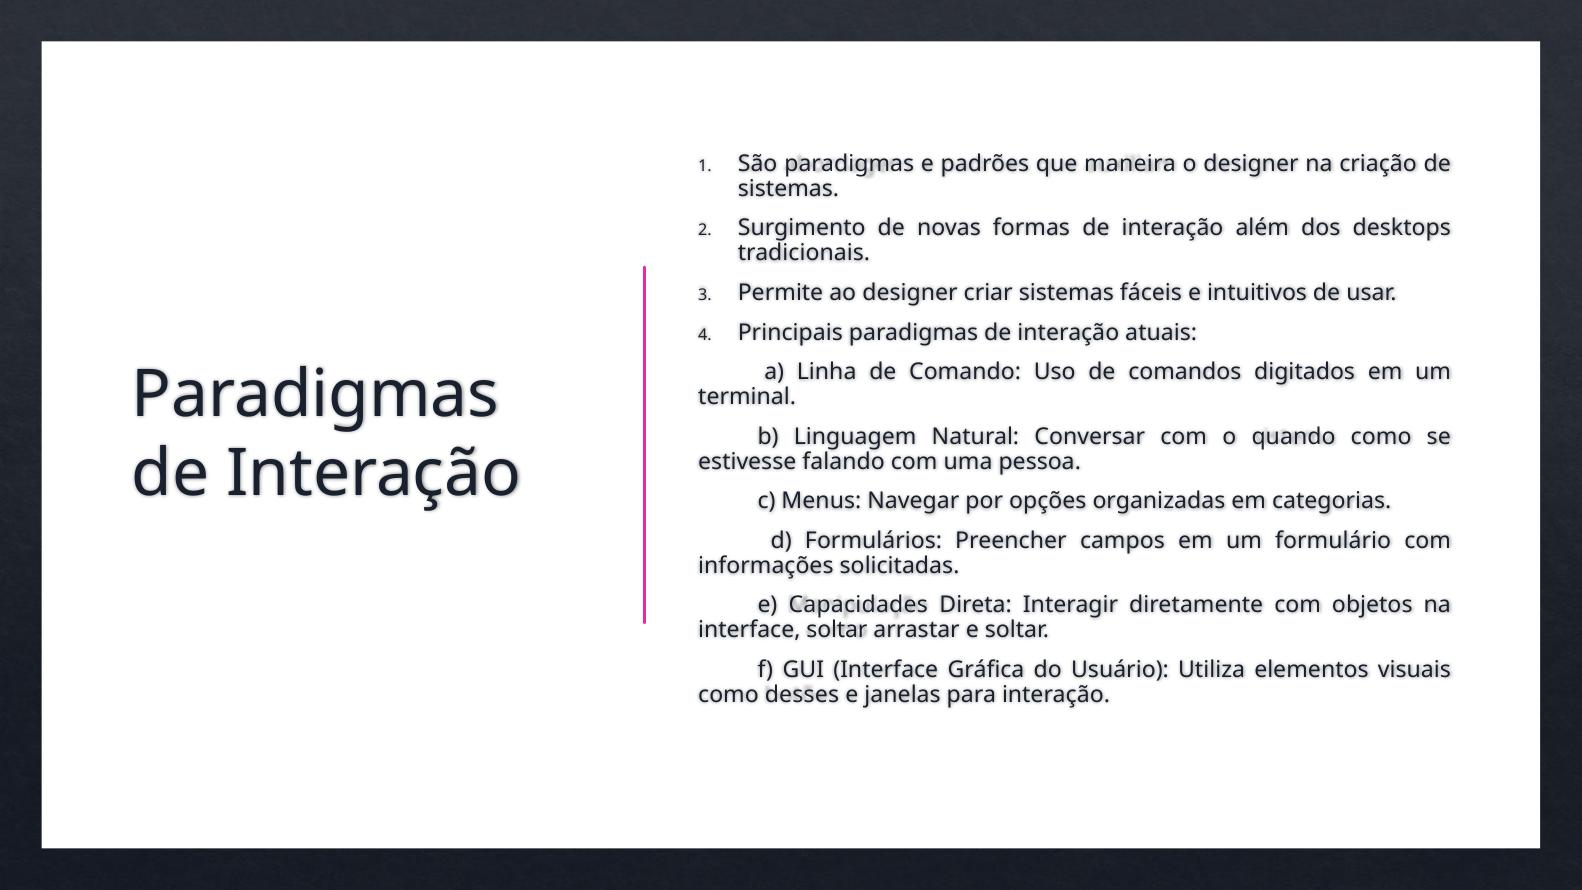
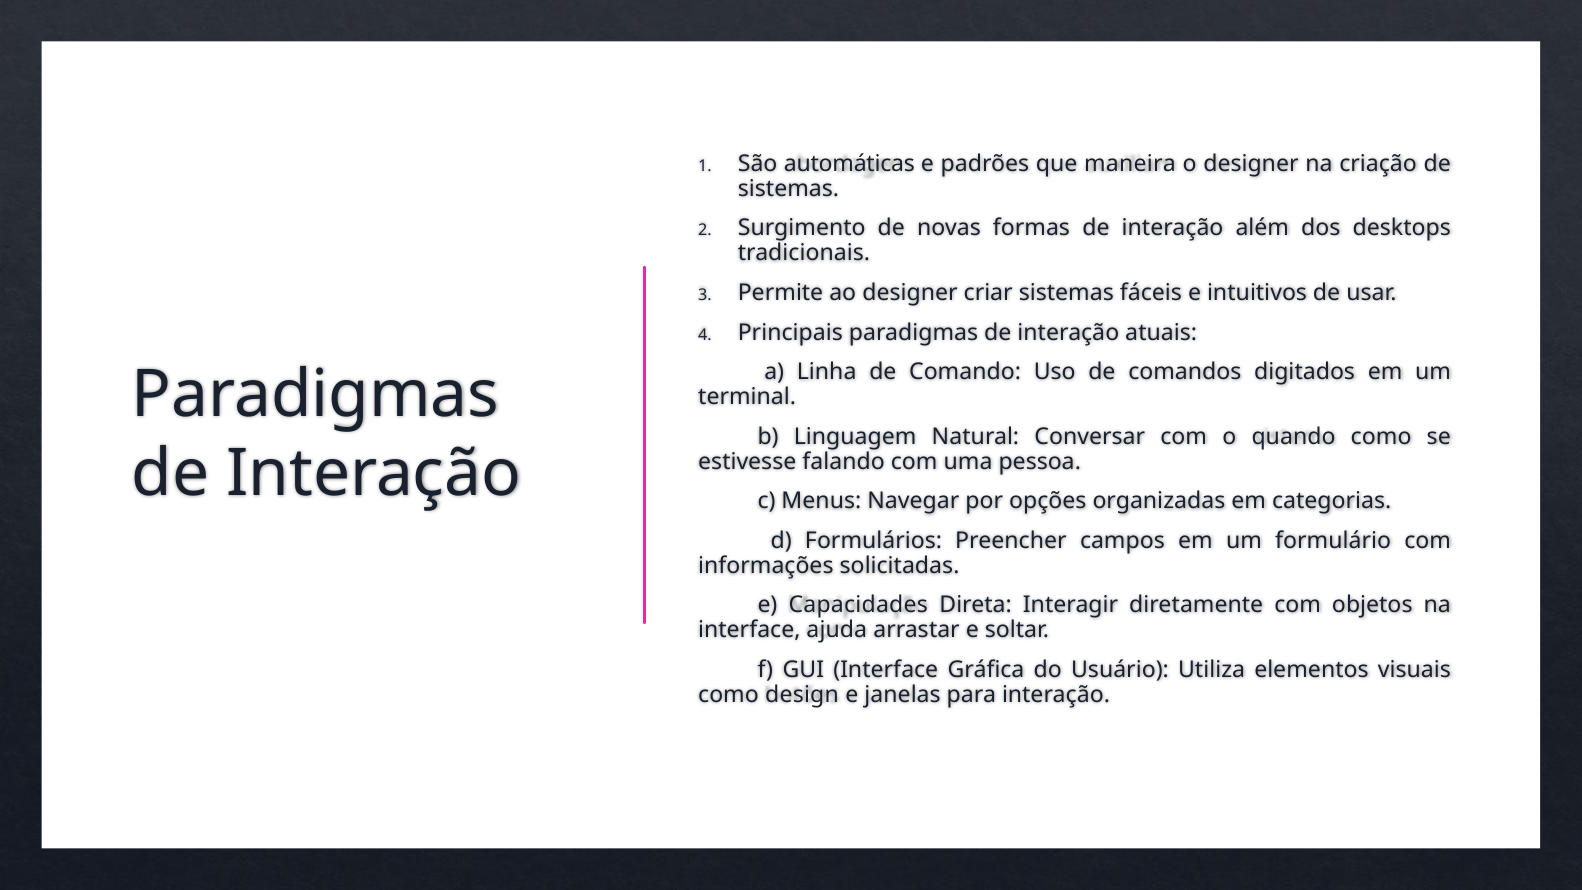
São paradigmas: paradigmas -> automáticas (849, 164)
interface soltar: soltar -> ajuda (837, 630)
desses: desses -> design (802, 694)
